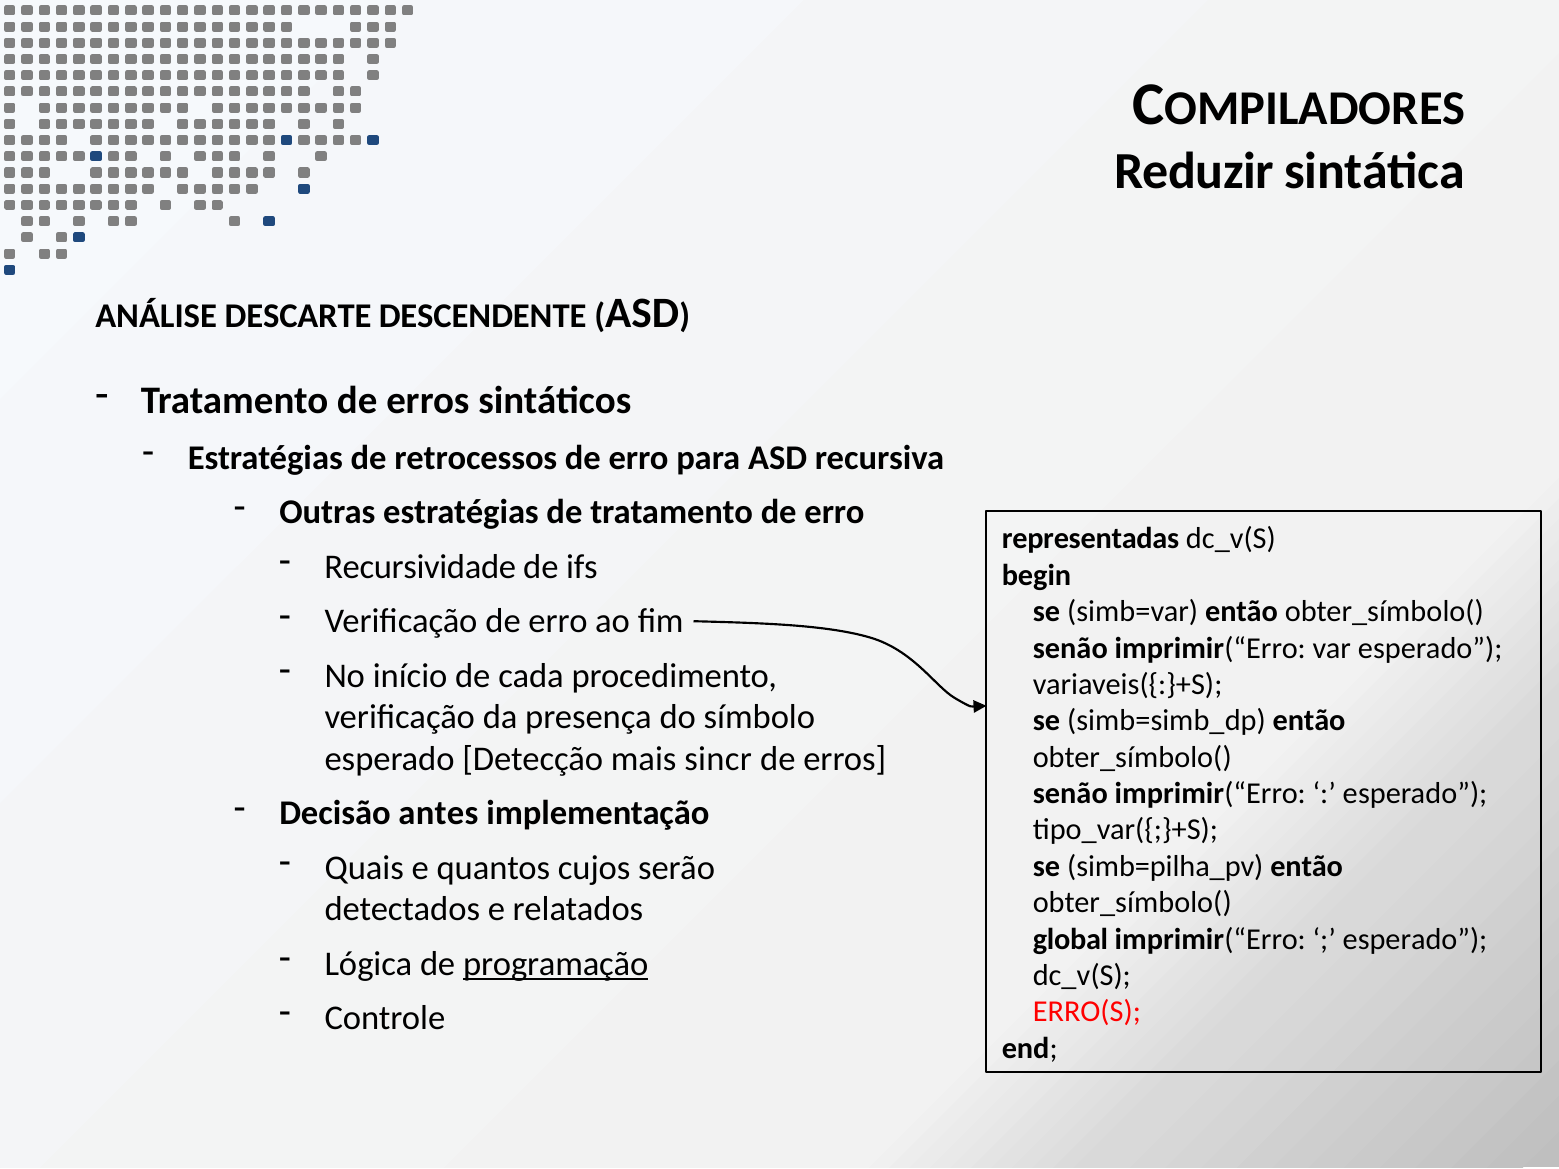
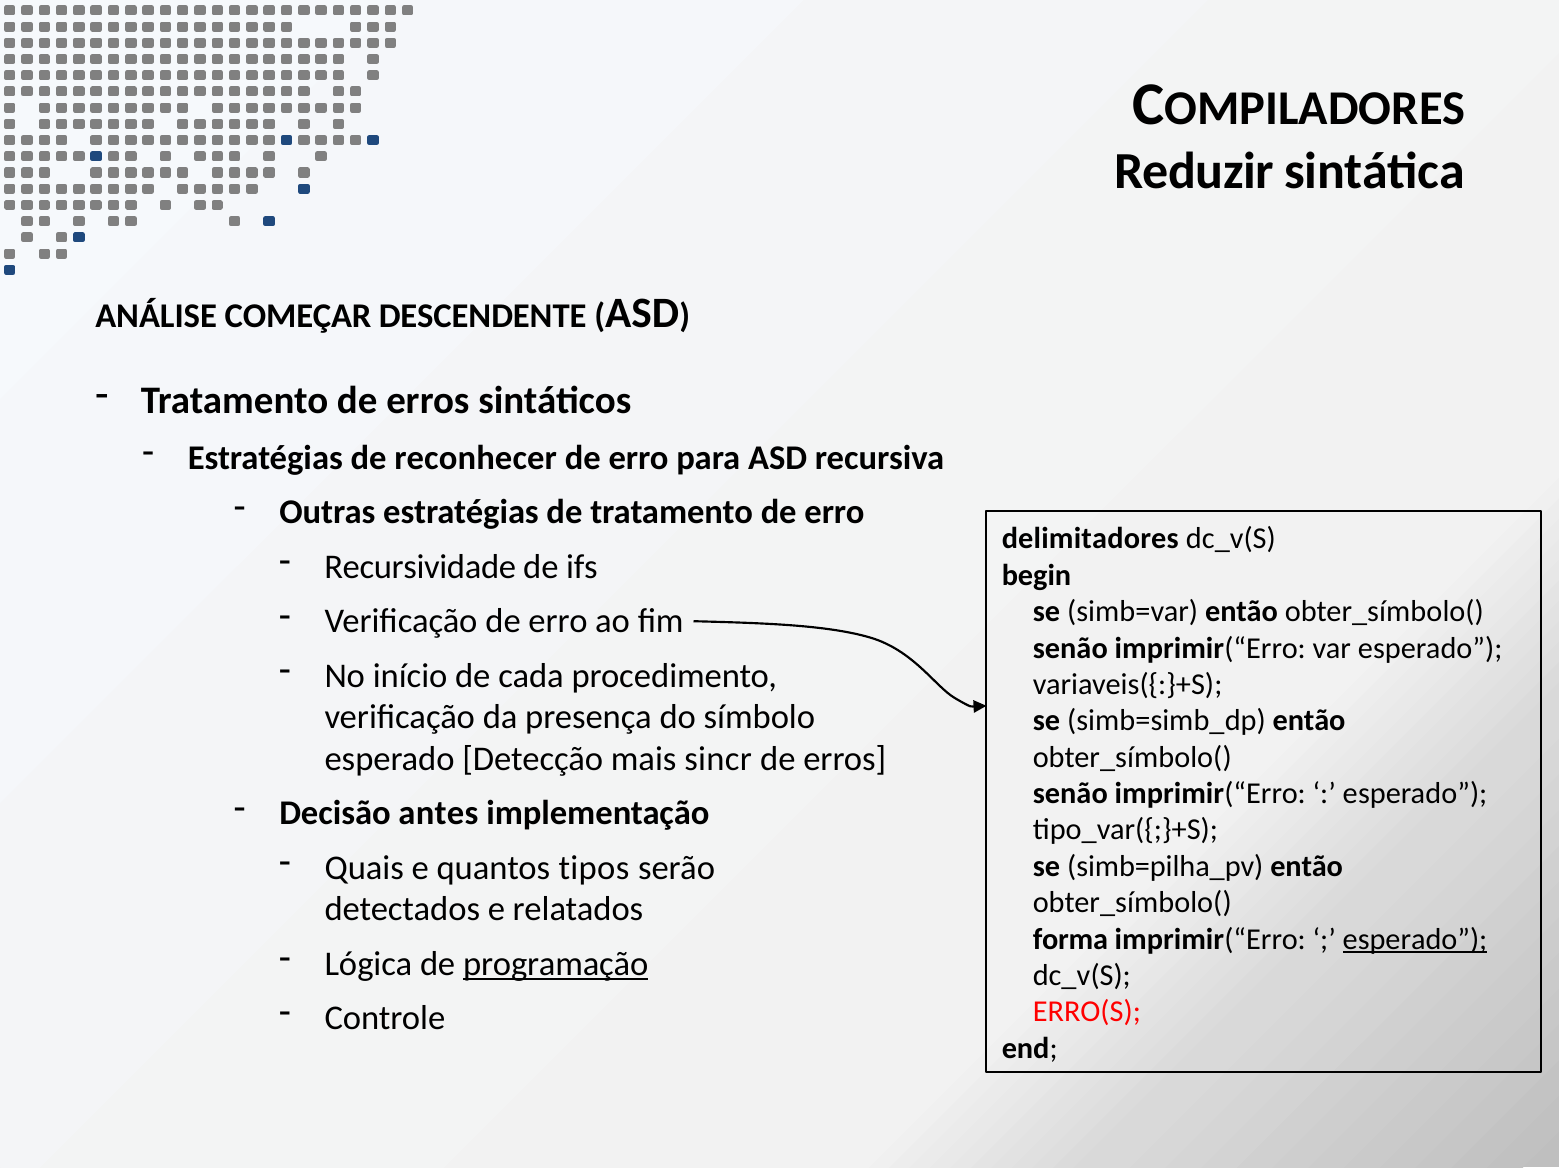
DESCARTE: DESCARTE -> COMEÇAR (298, 316)
retrocessos: retrocessos -> reconhecer (476, 458)
representadas: representadas -> delimitadores (1090, 539)
cujos: cujos -> tipos (594, 868)
global: global -> forma (1070, 939)
esperado underline: none -> present (1415, 939)
